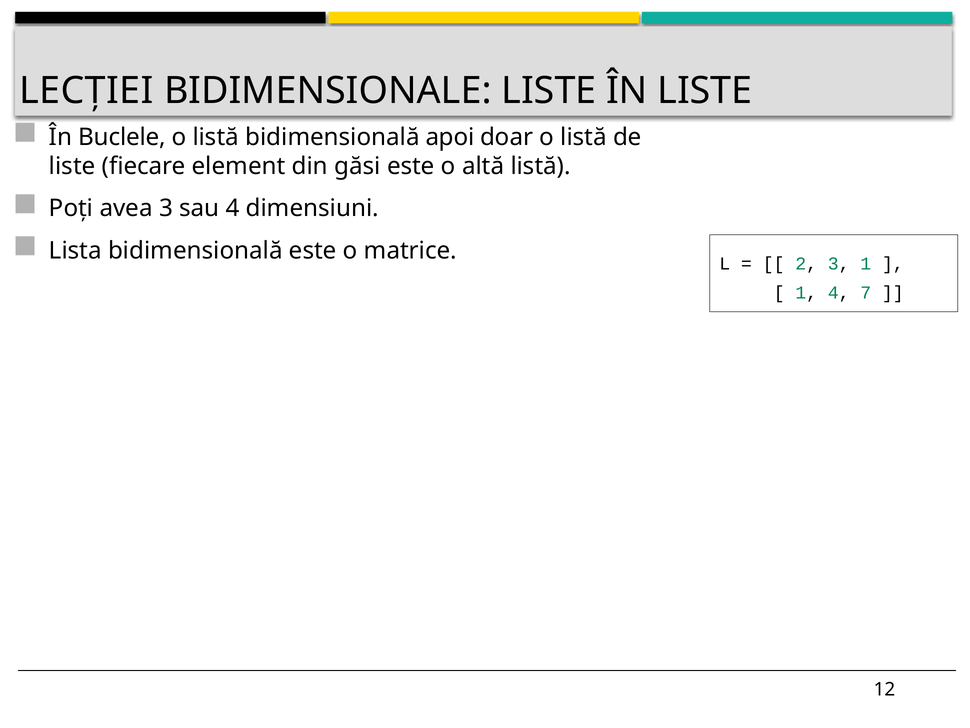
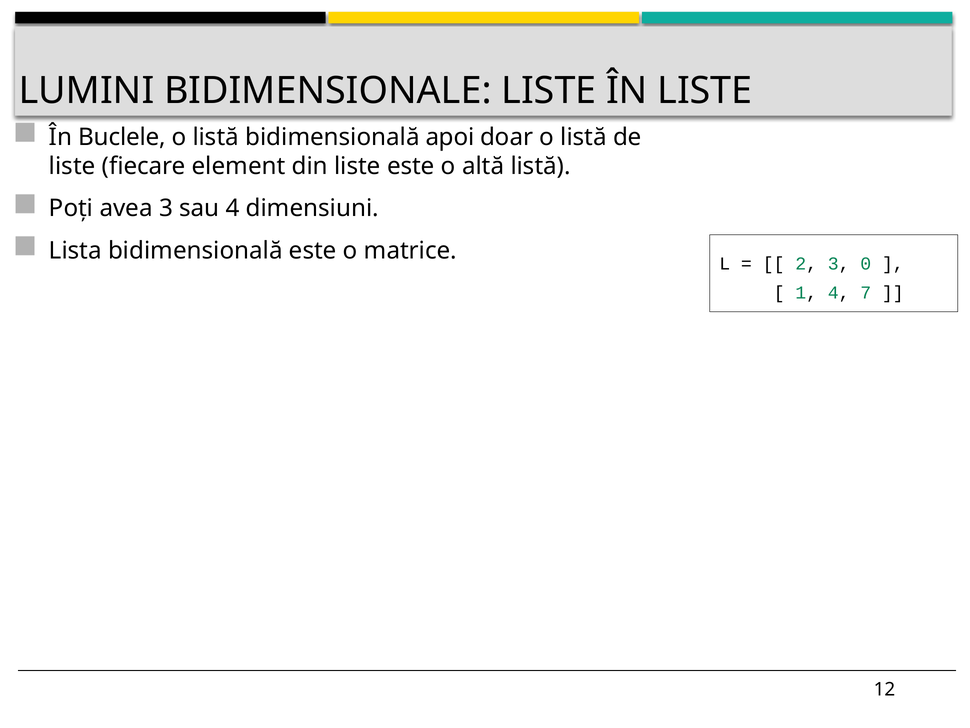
LECȚIEI: LECȚIEI -> LUMINI (86, 91)
din găsi: găsi -> liste (357, 166)
3 1: 1 -> 0 (866, 263)
